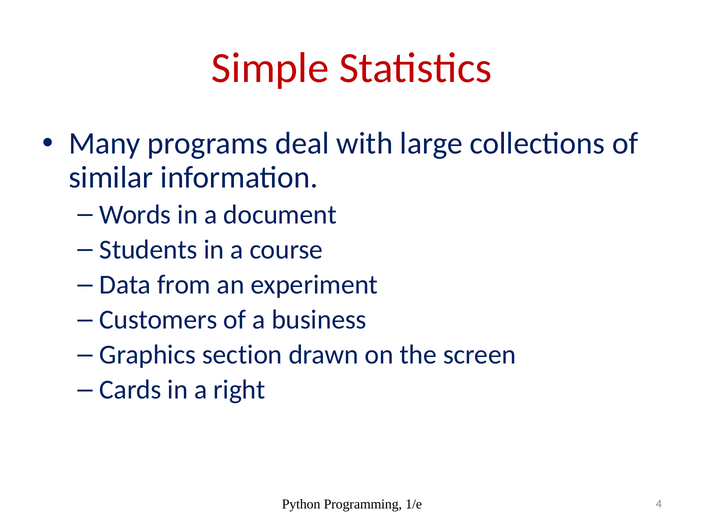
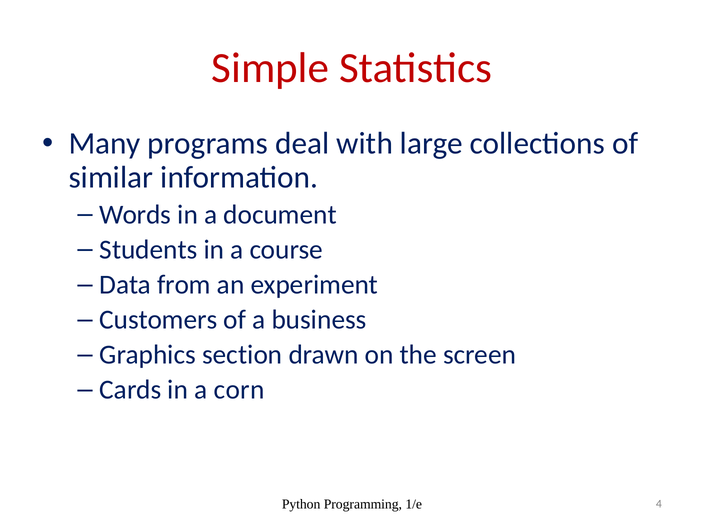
right: right -> corn (239, 390)
